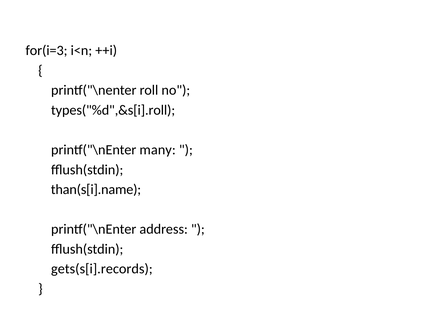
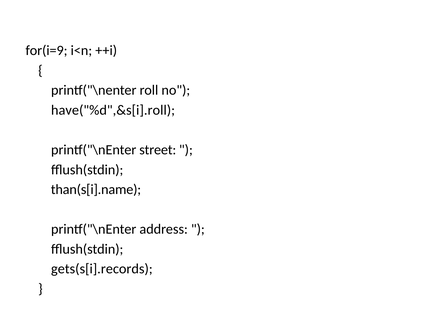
for(i=3: for(i=3 -> for(i=9 (46, 51)
types("%d",&s[i].roll: types("%d",&s[i].roll -> have("%d",&s[i].roll (113, 110)
many: many -> street (158, 150)
